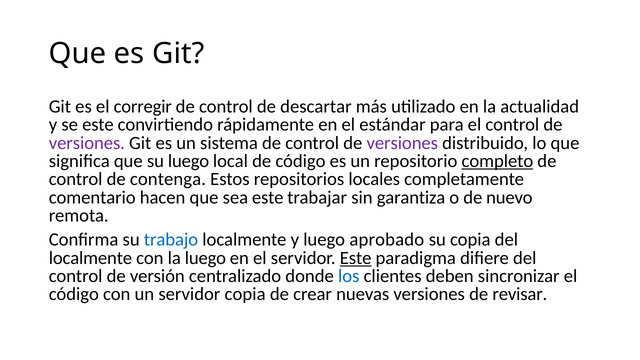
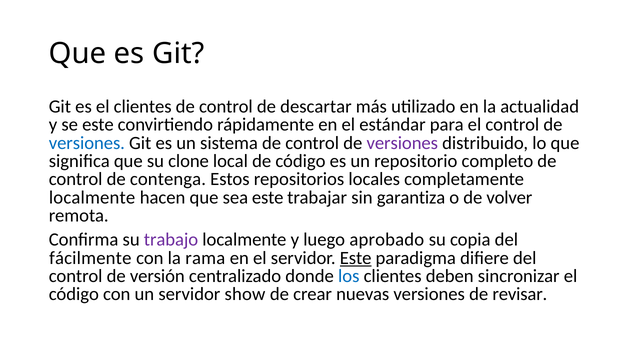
el corregir: corregir -> clientes (143, 107)
versiones colour: purple -> blue (87, 143)
su luego: luego -> clone (189, 161)
completo underline: present -> none (497, 161)
comentario: comentario -> localmente (92, 197)
nuevo: nuevo -> volver (509, 197)
trabajo colour: blue -> purple (171, 240)
localmente: localmente -> fácilmente (90, 258)
la luego: luego -> rama (205, 258)
servidor copia: copia -> show (245, 294)
